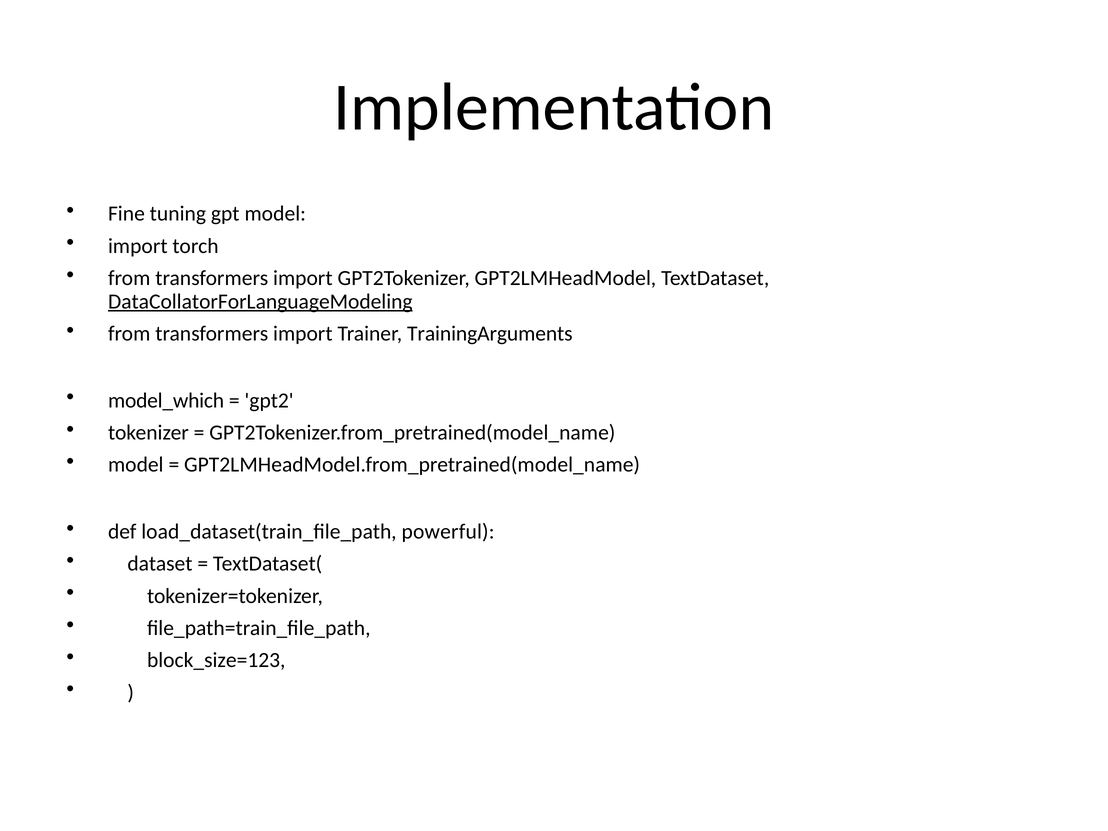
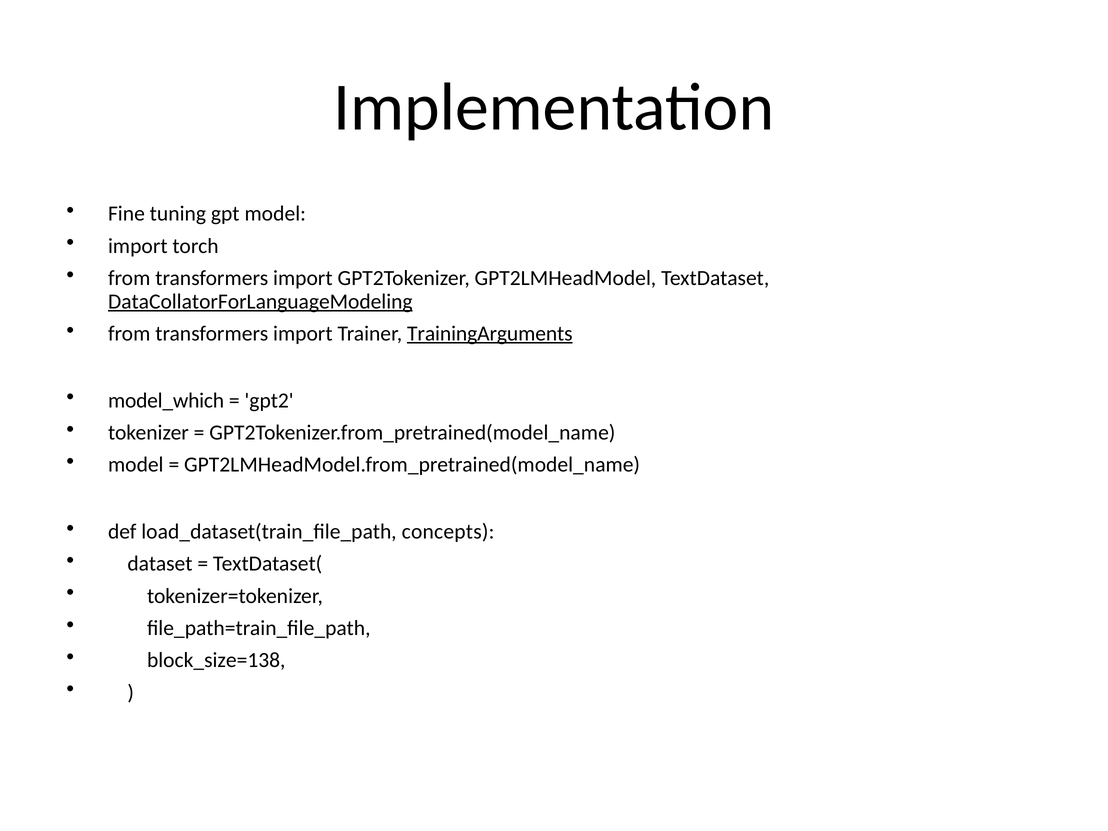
TrainingArguments underline: none -> present (490, 334)
powerful: powerful -> concepts (448, 532)
block_size=123: block_size=123 -> block_size=138 (216, 660)
